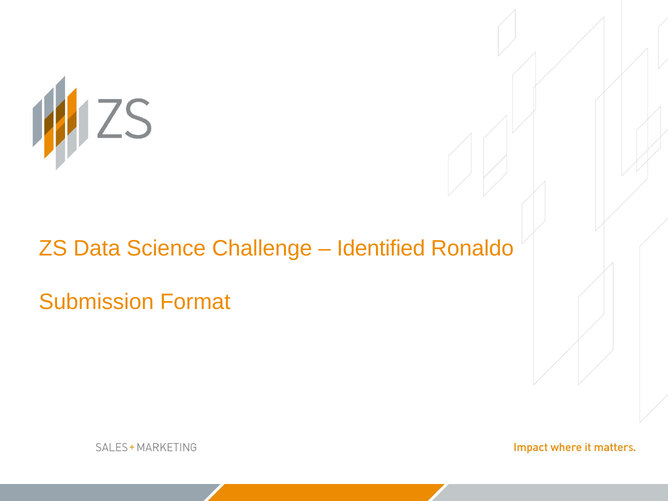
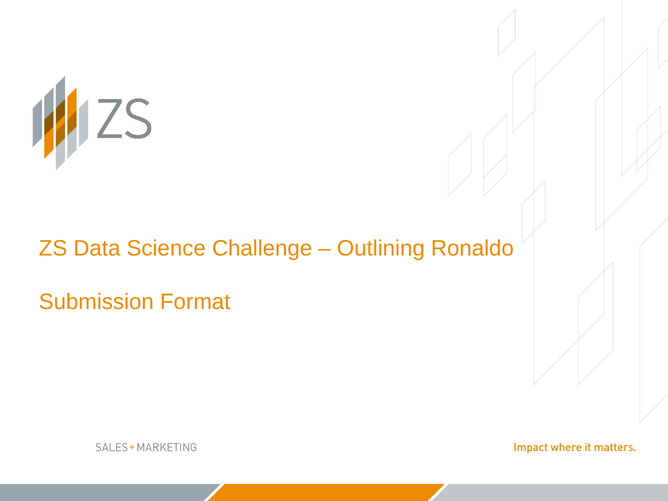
Identified: Identified -> Outlining (381, 248)
